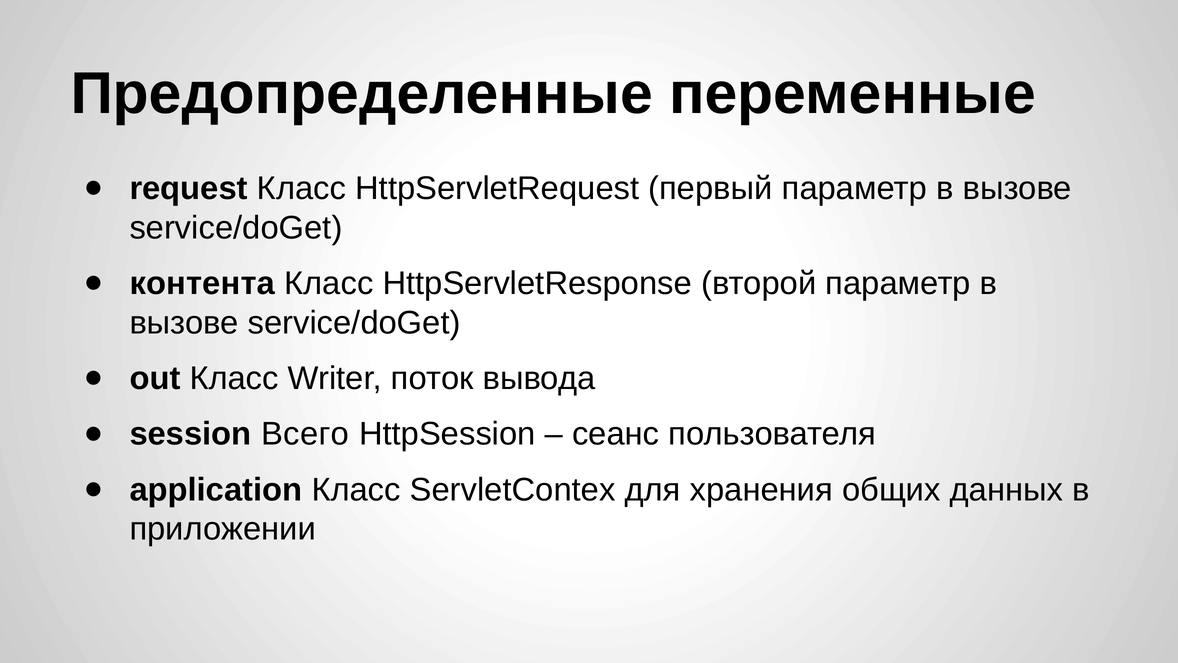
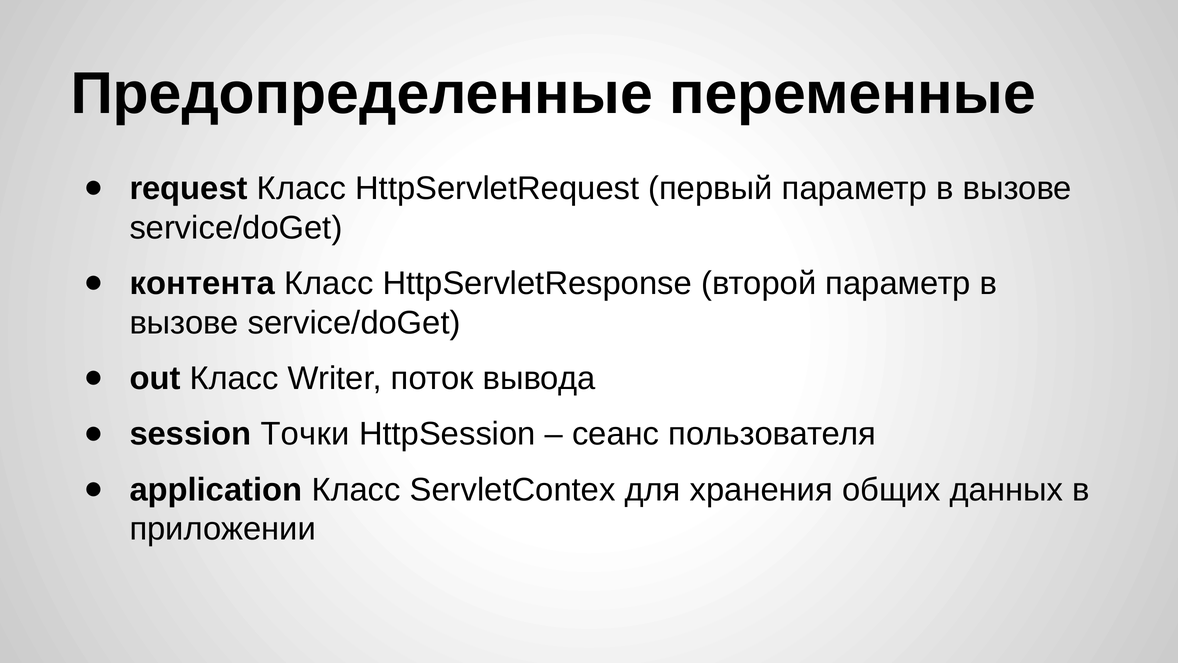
Всего: Всего -> Точки (305, 434)
